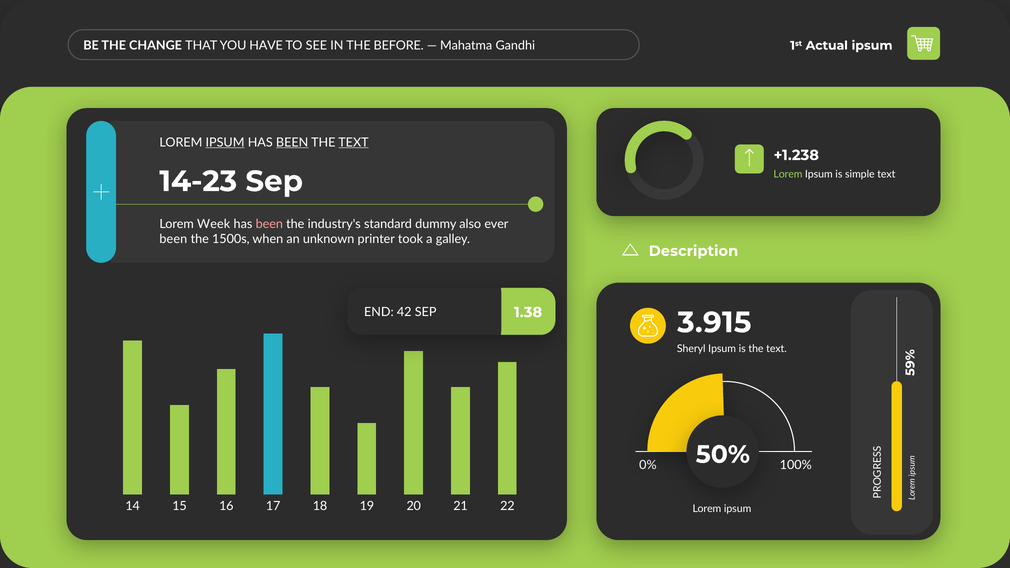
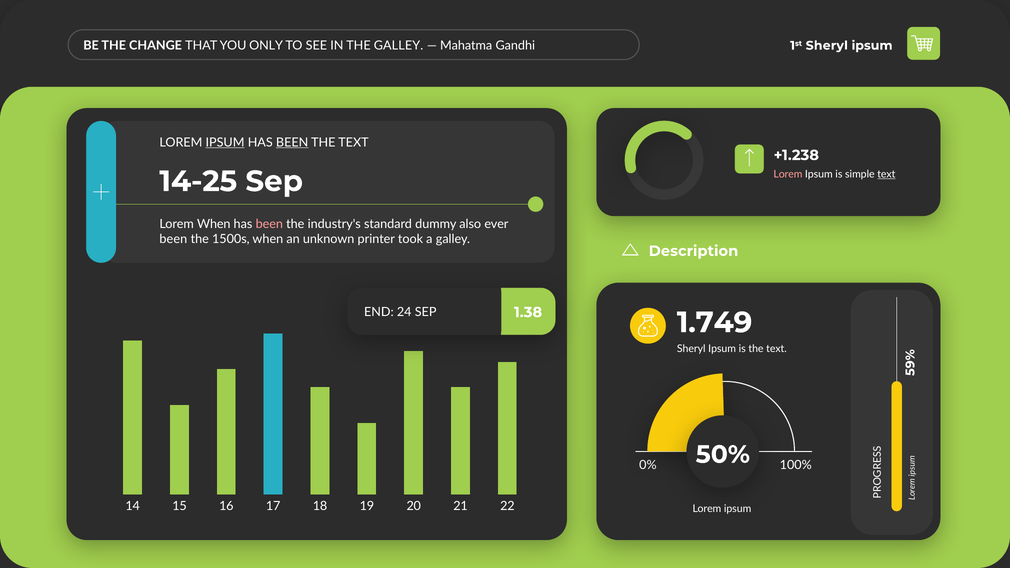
HAVE: HAVE -> ONLY (266, 46)
THE BEFORE: BEFORE -> GALLEY (399, 46)
1st Actual: Actual -> Sheryl (827, 46)
TEXT underline: present -> none (353, 142)
Lorem colour: light green -> pink (788, 174)
text underline: none -> present (886, 174)
14-23: 14-23 -> 14-25 (198, 181)
Lorem Week: Week -> When (214, 224)
42: 42 -> 24 (404, 312)
3.915: 3.915 -> 1.749 (715, 323)
